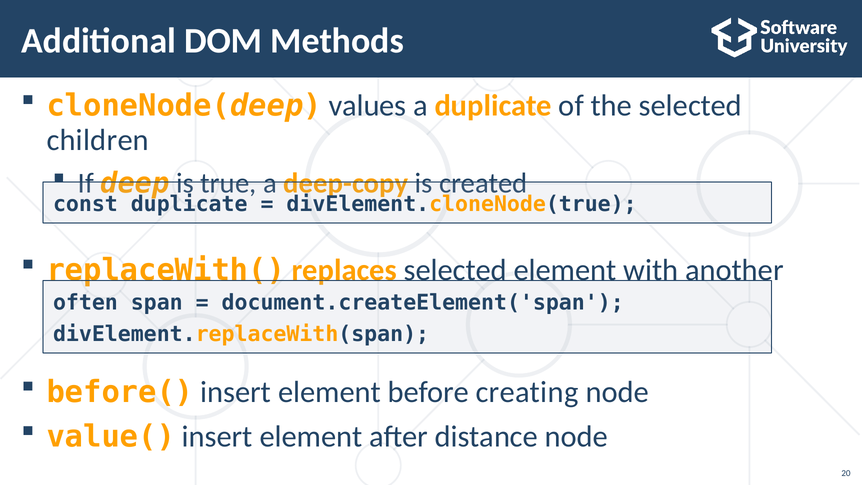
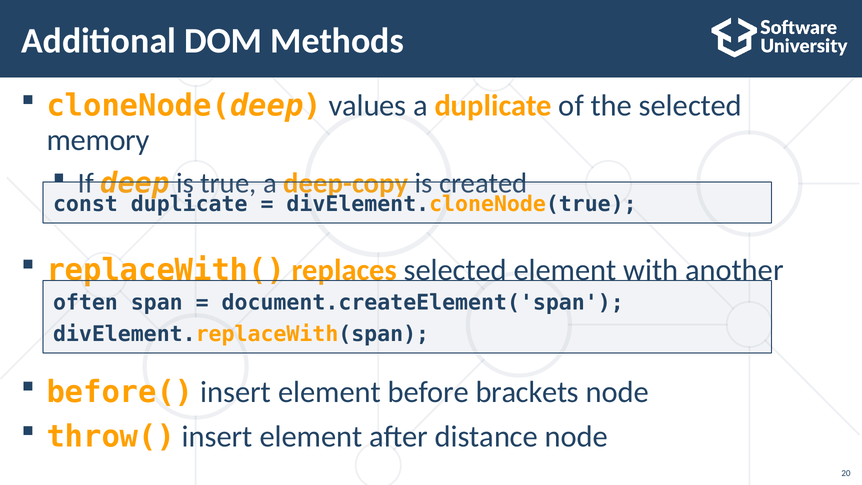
children: children -> memory (98, 140)
creating: creating -> brackets (527, 392)
value(: value( -> throw( (111, 436)
